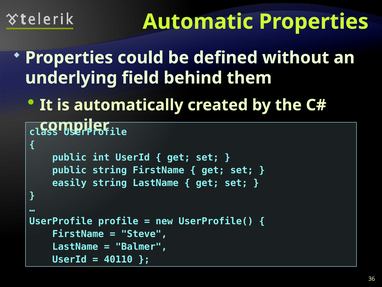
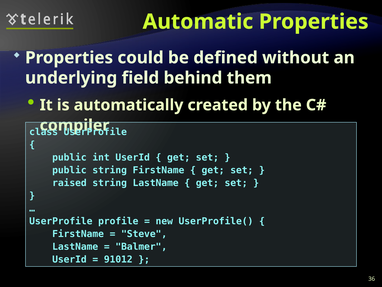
easily: easily -> raised (69, 183)
40110: 40110 -> 91012 (118, 259)
